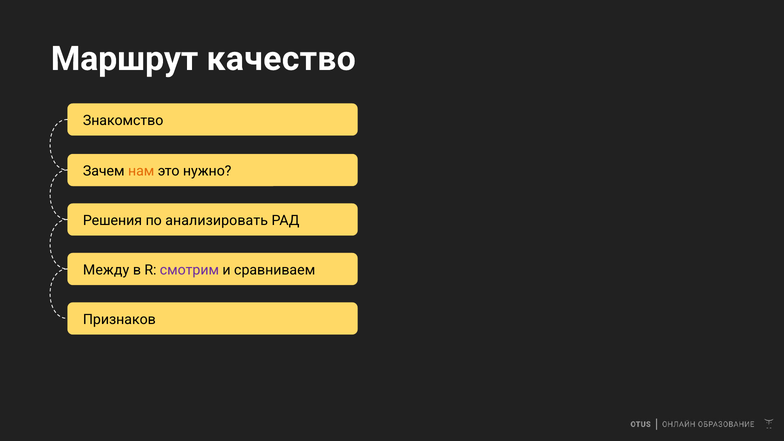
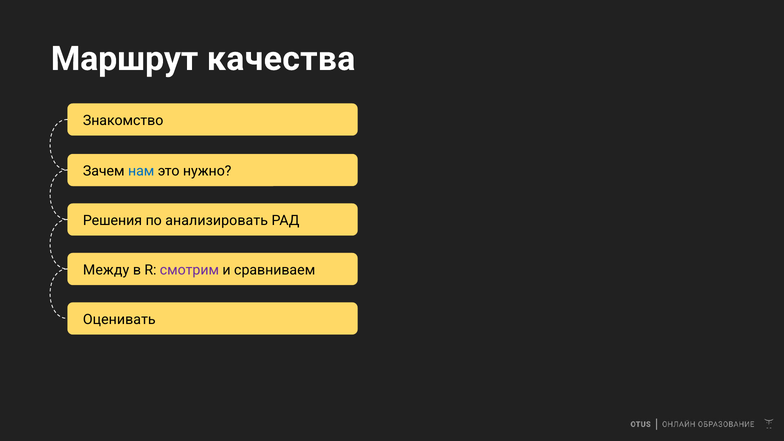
качество: качество -> качества (281, 59)
нам colour: orange -> blue (141, 171)
Признаков: Признаков -> Оценивать (119, 319)
